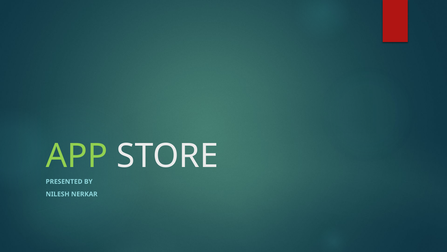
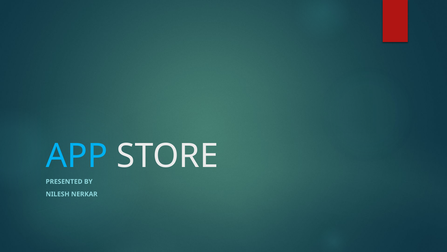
APP colour: light green -> light blue (77, 156)
